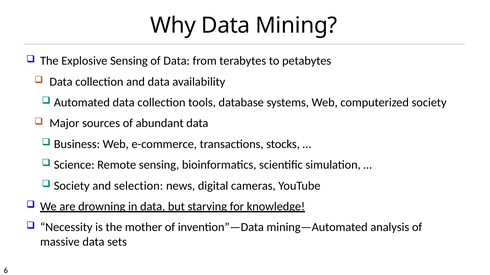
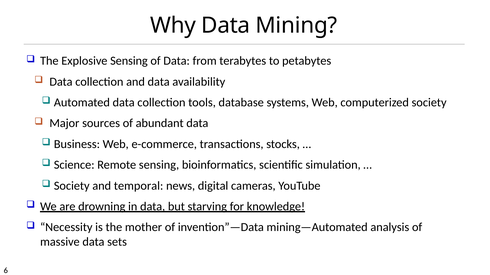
selection: selection -> temporal (139, 186)
